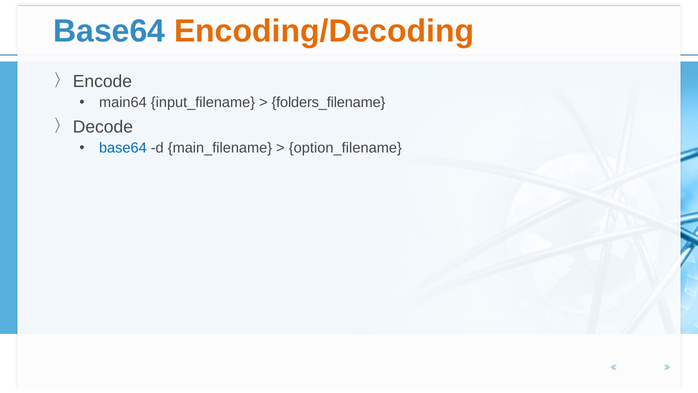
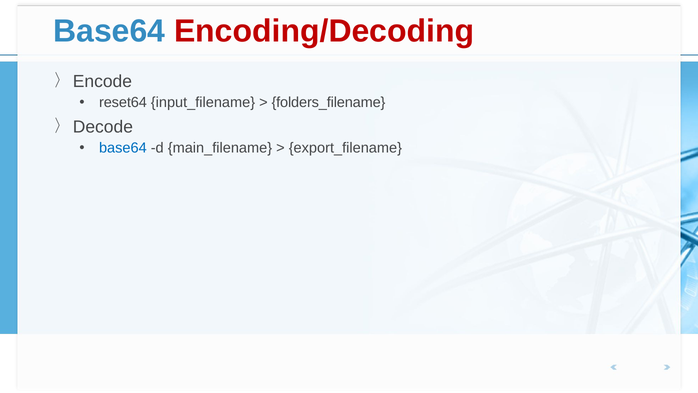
Encoding/Decoding colour: orange -> red (324, 31)
main64: main64 -> reset64 (123, 102)
option_filename: option_filename -> export_filename (345, 148)
